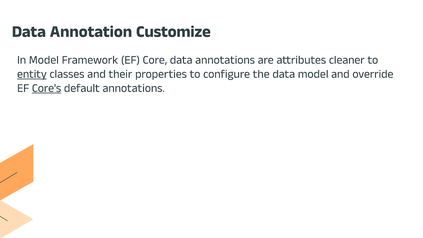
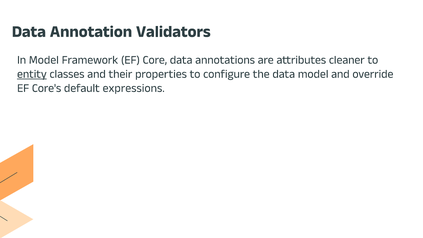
Customize: Customize -> Validators (173, 31)
Core's underline: present -> none (47, 88)
default annotations: annotations -> expressions (134, 88)
